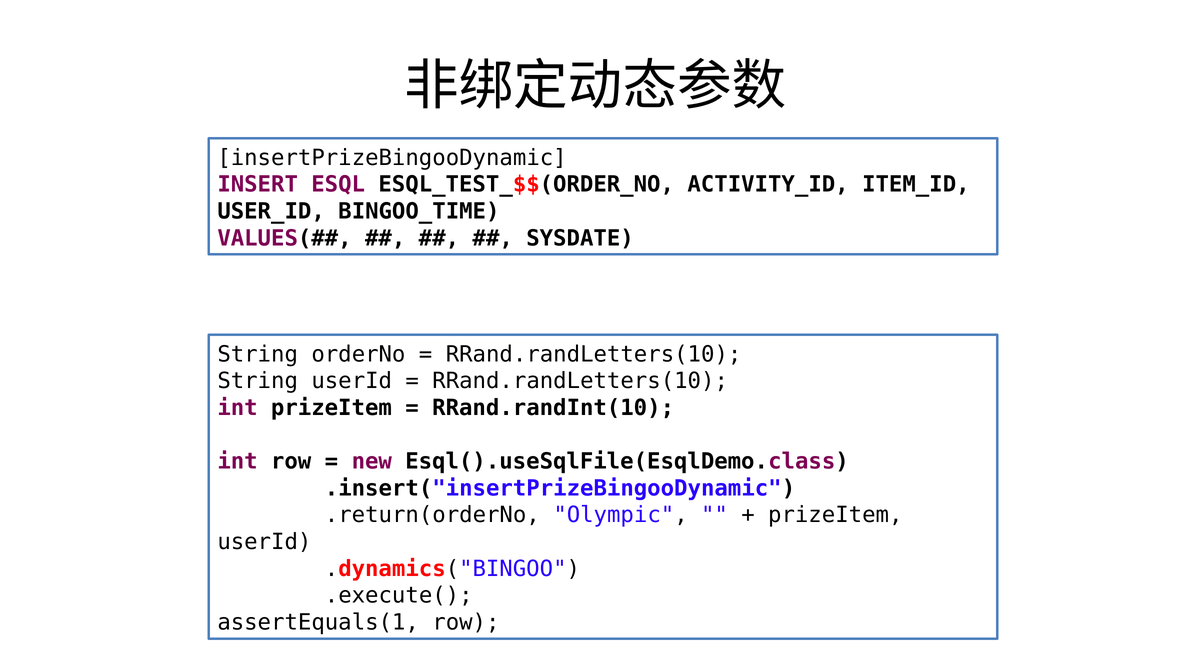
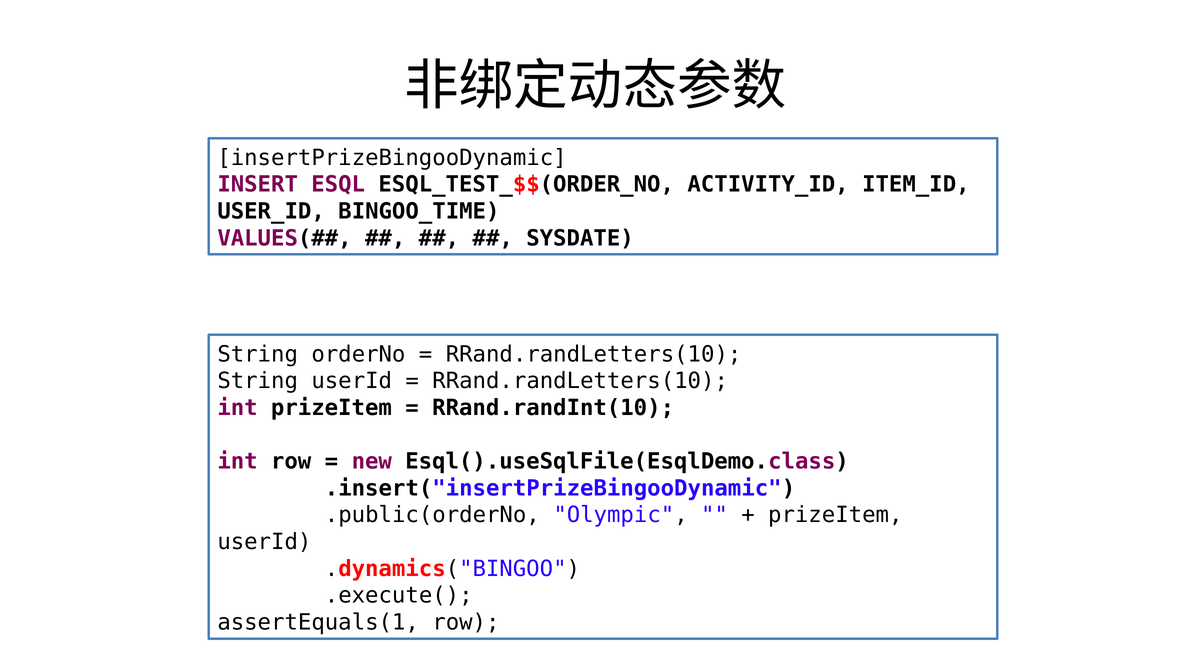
.return(orderNo: .return(orderNo -> .public(orderNo (432, 515)
